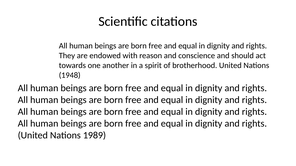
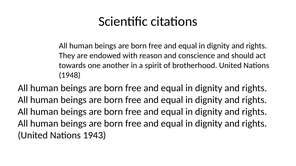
1989: 1989 -> 1943 (94, 136)
